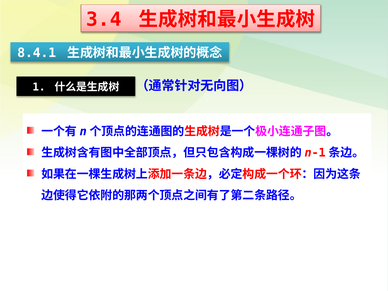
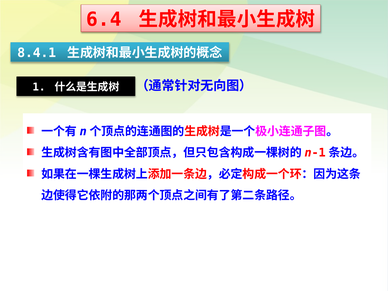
3.4: 3.4 -> 6.4 (104, 20)
